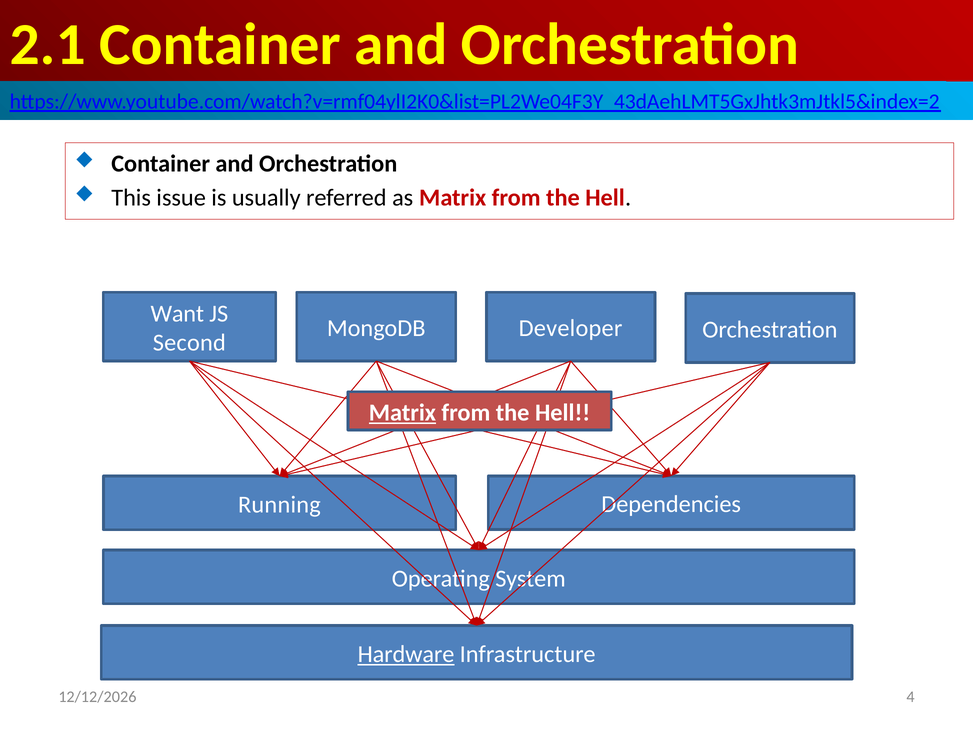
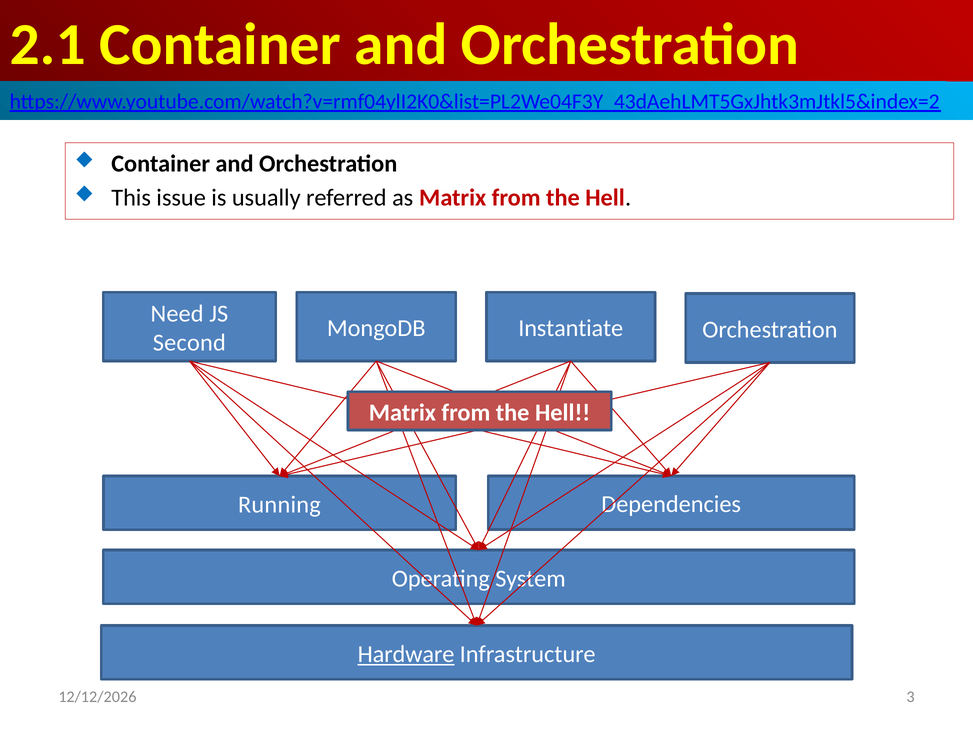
Want: Want -> Need (177, 314)
Developer: Developer -> Instantiate (571, 328)
Matrix underline: present -> none (402, 412)
4: 4 -> 3 (911, 697)
